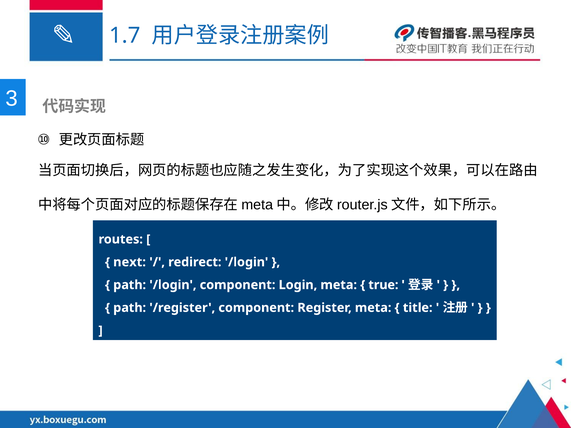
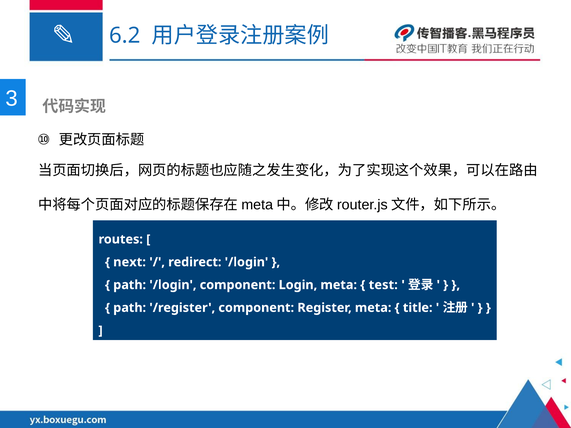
1.7: 1.7 -> 6.2 (125, 35)
true: true -> test (383, 285)
